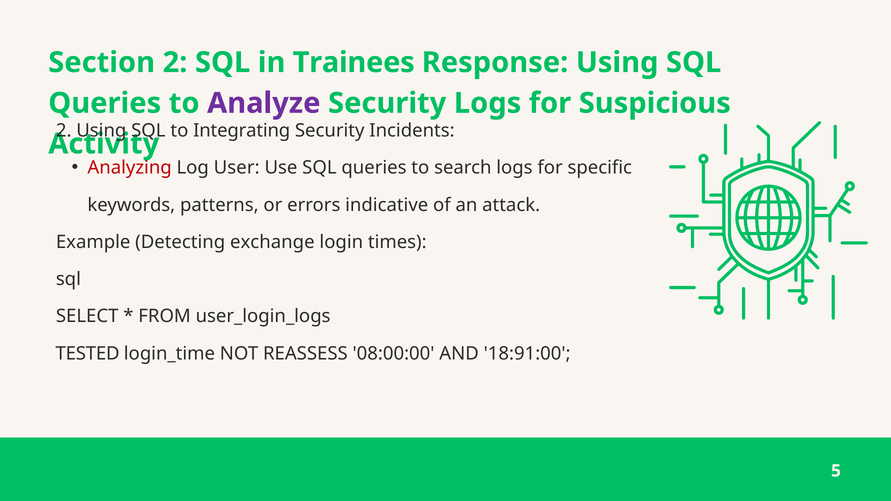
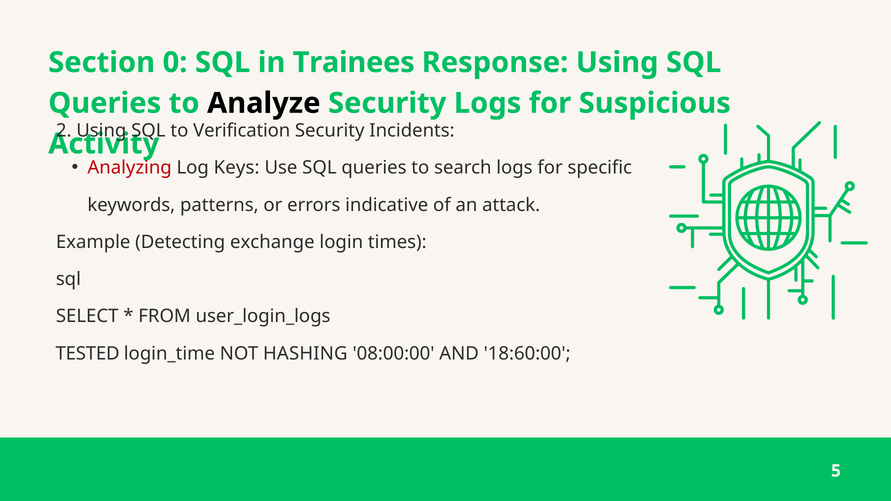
Section 2: 2 -> 0 (175, 63)
Analyze colour: purple -> black (264, 103)
Integrating: Integrating -> Verification (242, 131)
User: User -> Keys (237, 168)
REASSESS: REASSESS -> HASHING (305, 354)
18:91:00: 18:91:00 -> 18:60:00 (527, 354)
